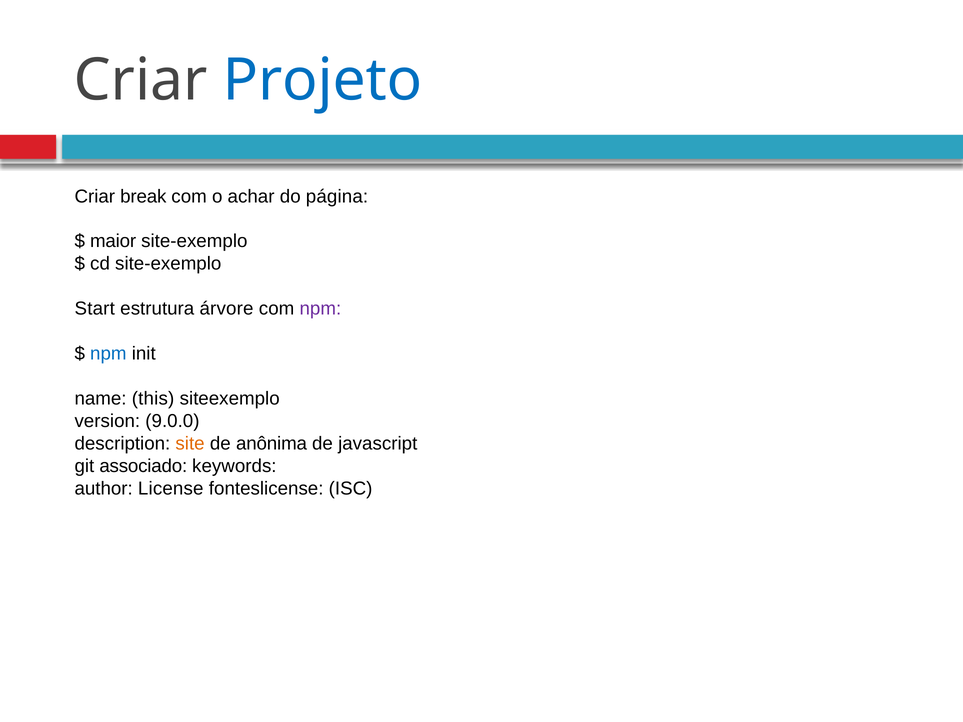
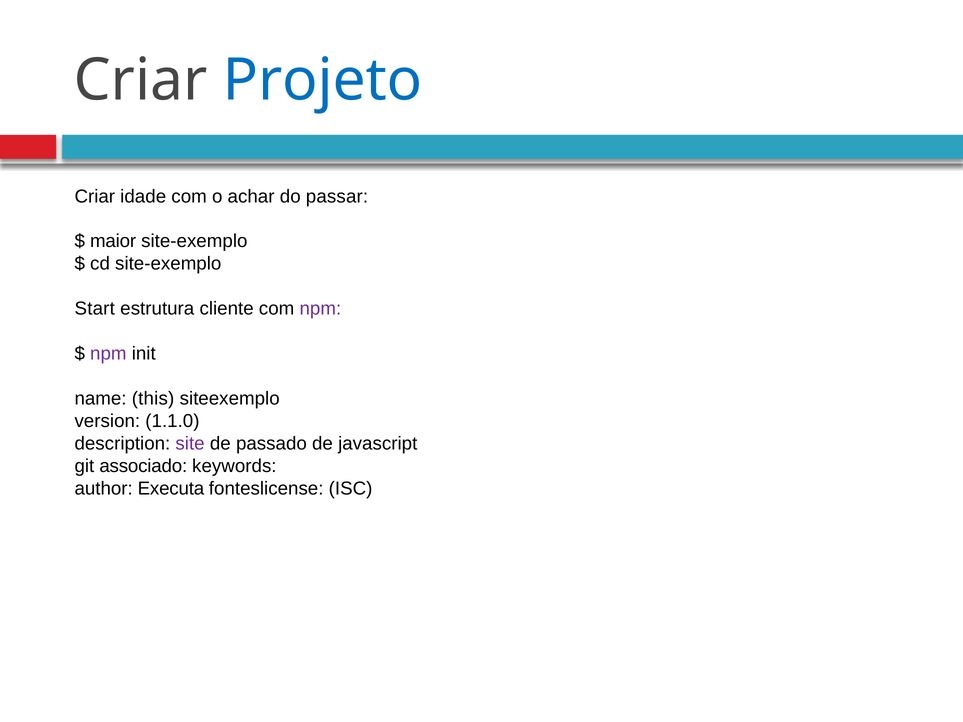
break: break -> idade (143, 196)
página: página -> passar (337, 196)
árvore: árvore -> cliente (227, 309)
npm colour: blue -> purple (108, 354)
9.0.0: 9.0.0 -> 1.1.0 (172, 421)
site colour: orange -> purple (190, 444)
anônima: anônima -> passado (271, 444)
License: License -> Executa (171, 489)
